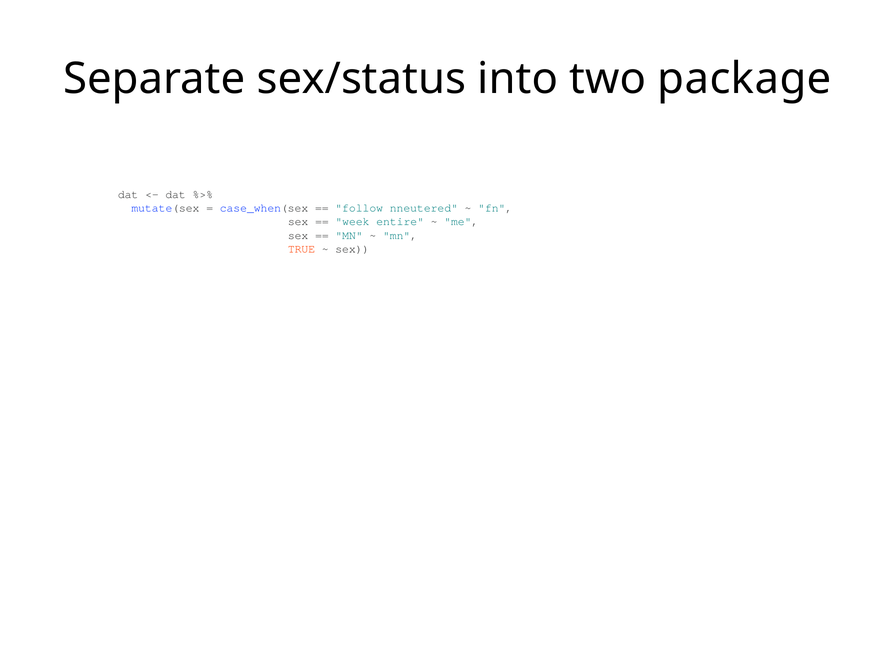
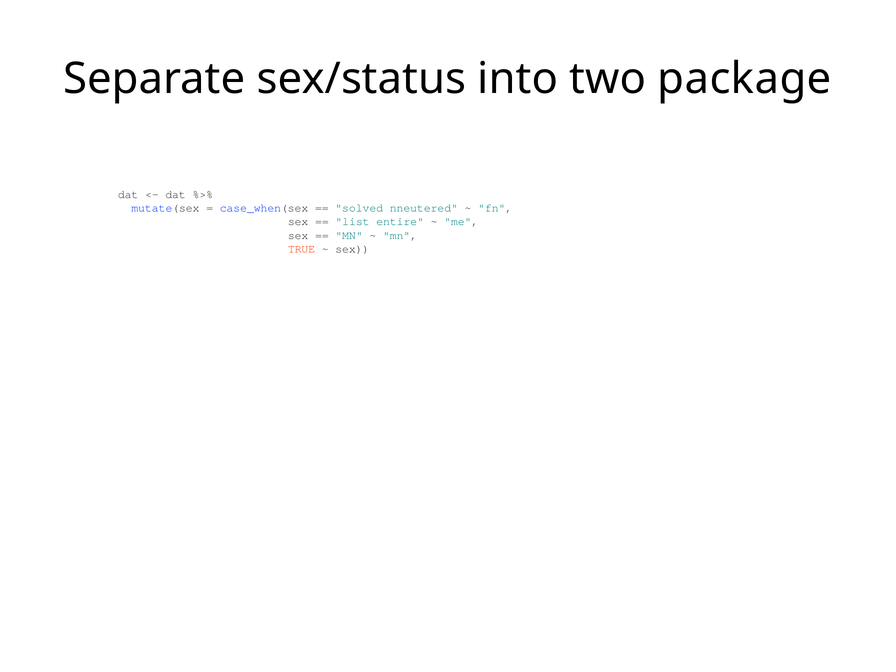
follow: follow -> solved (359, 208)
week: week -> list (352, 222)
